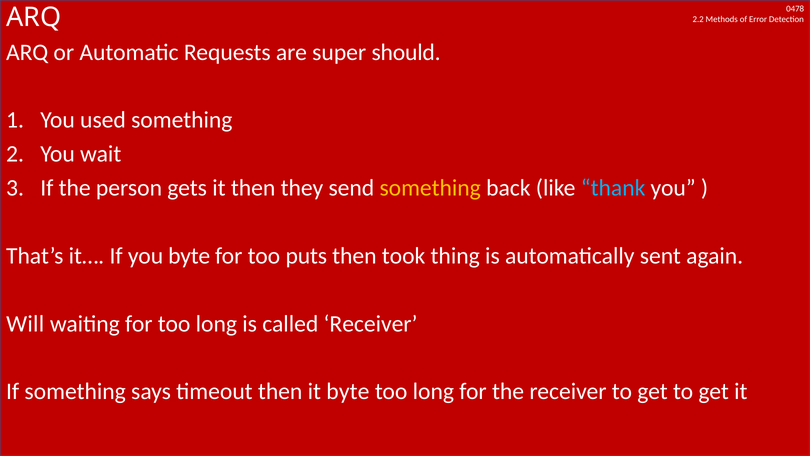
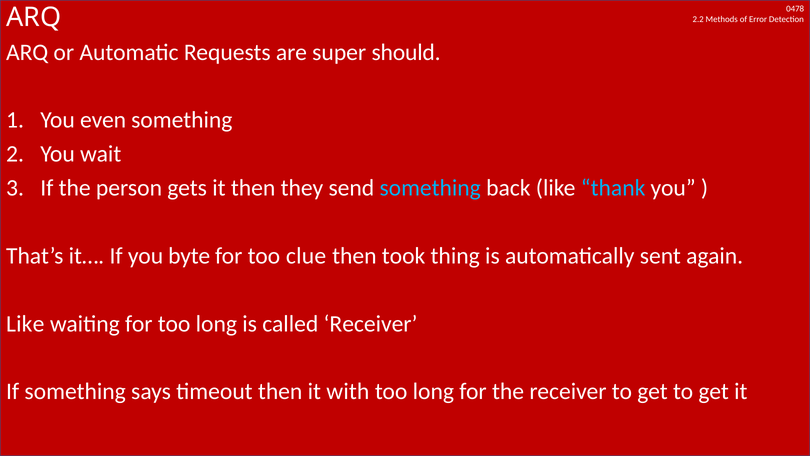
used: used -> even (103, 120)
something colour: yellow -> light blue (430, 188)
puts: puts -> clue (306, 256)
Will: Will -> Like (25, 323)
it byte: byte -> with (348, 391)
